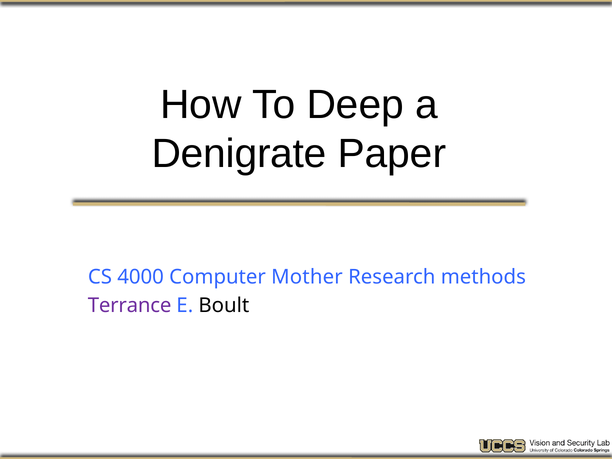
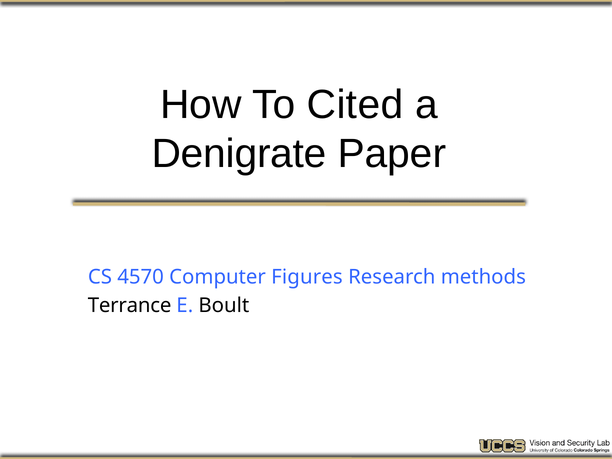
Deep: Deep -> Cited (355, 105)
4000: 4000 -> 4570 (141, 277)
Mother: Mother -> Figures (307, 277)
Terrance colour: purple -> black (130, 305)
